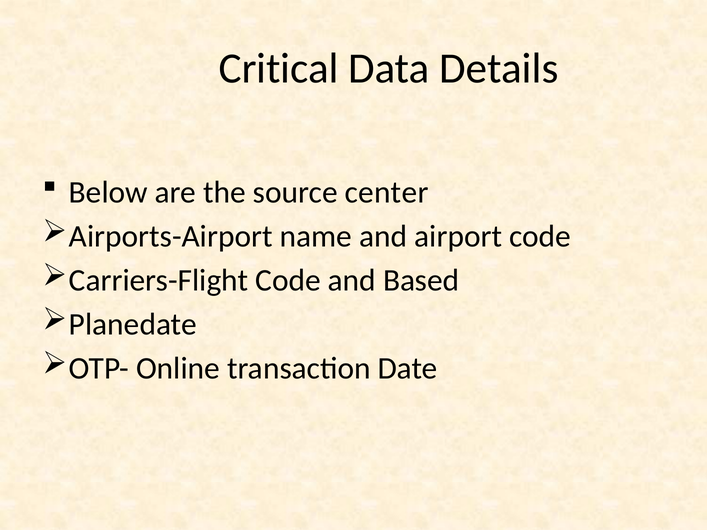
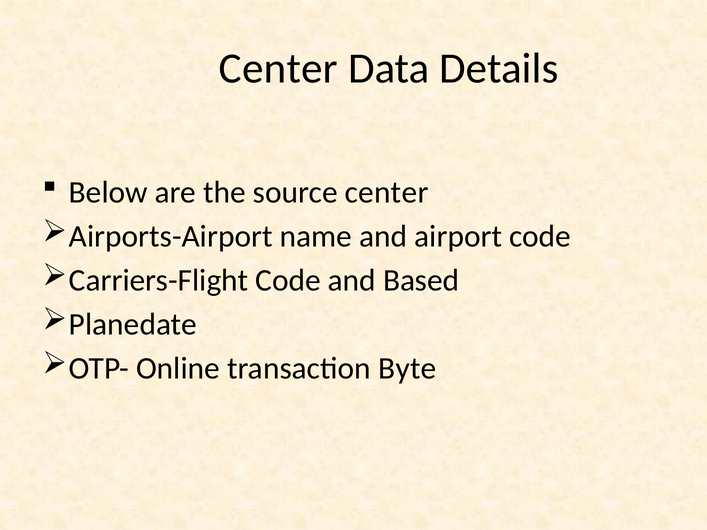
Critical: Critical -> Center (278, 68)
Date: Date -> Byte (407, 369)
